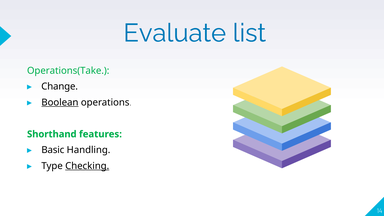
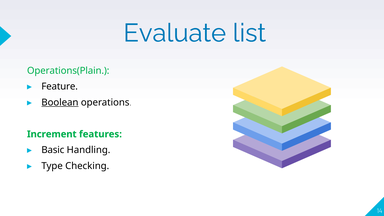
Operations(Take: Operations(Take -> Operations(Plain (68, 71)
Change: Change -> Feature (60, 87)
Shorthand: Shorthand -> Increment (52, 134)
Checking underline: present -> none (87, 166)
